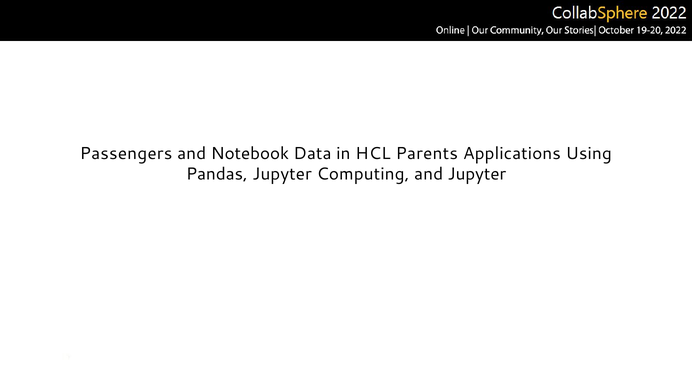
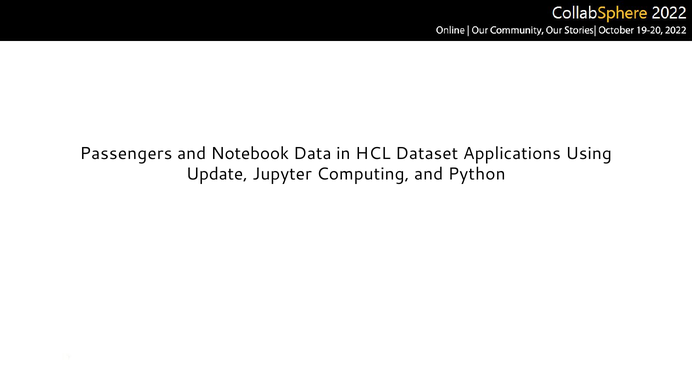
Parents: Parents -> Dataset (427, 153)
Pandas: Pandas -> Update (217, 174)
and Jupyter: Jupyter -> Python (477, 174)
